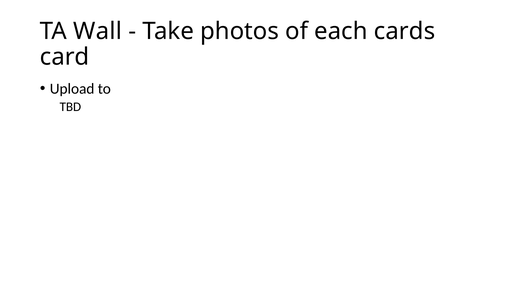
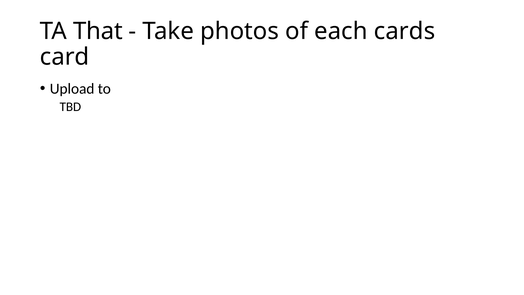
Wall: Wall -> That (98, 31)
